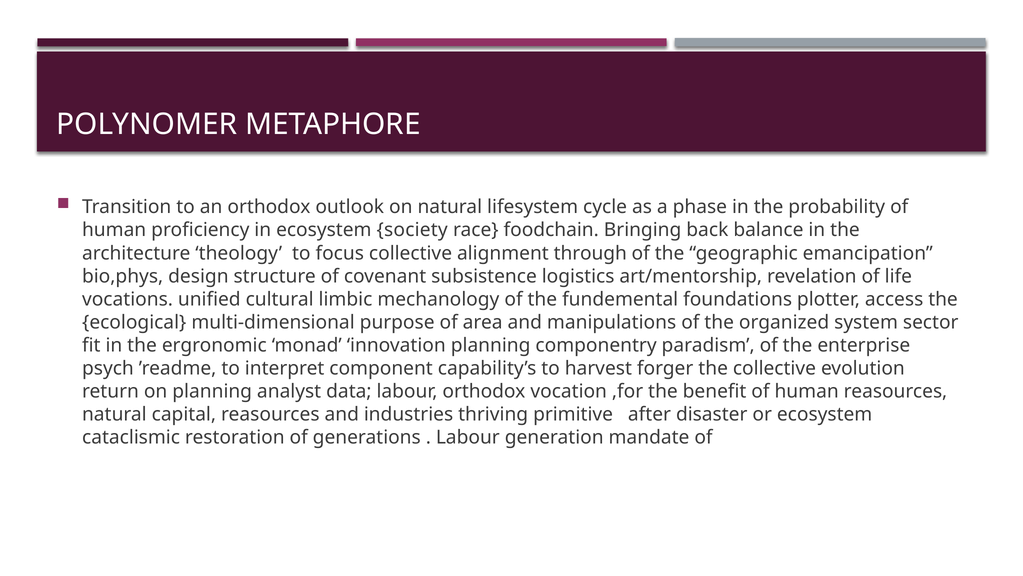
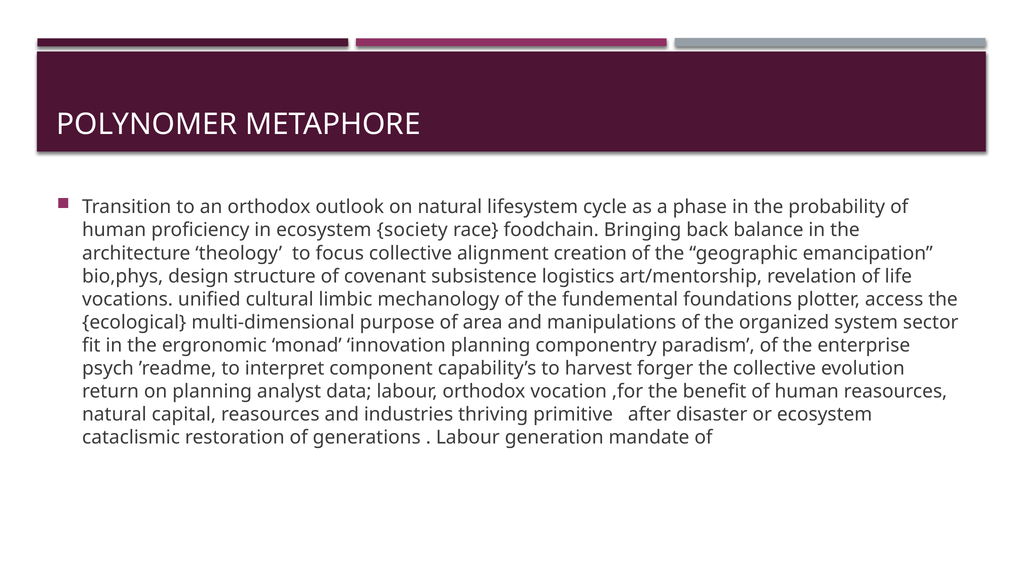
through: through -> creation (590, 253)
